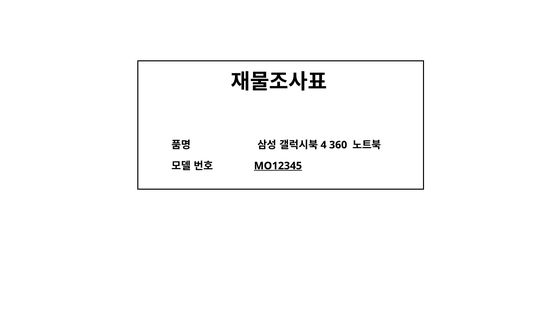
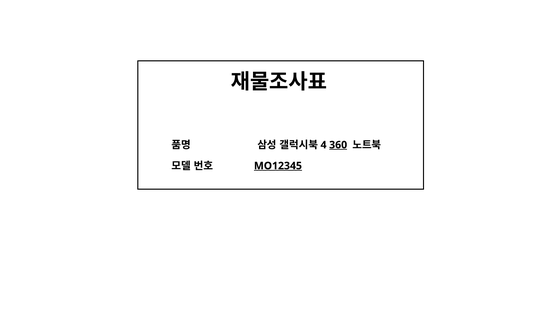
360 underline: none -> present (338, 145)
